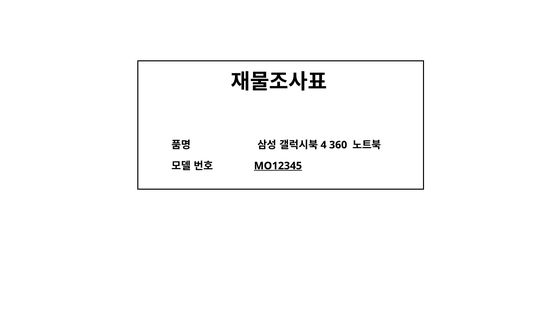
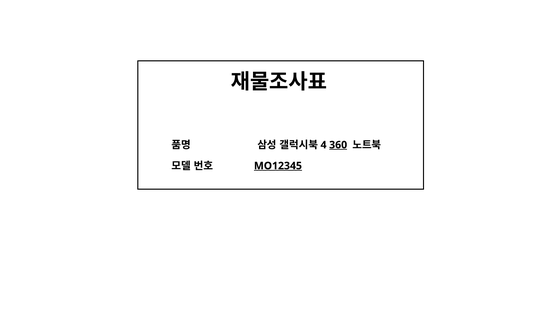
360 underline: none -> present (338, 145)
